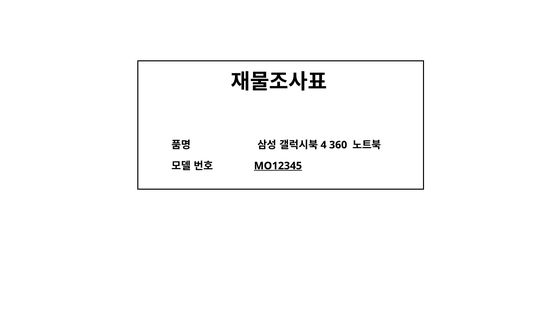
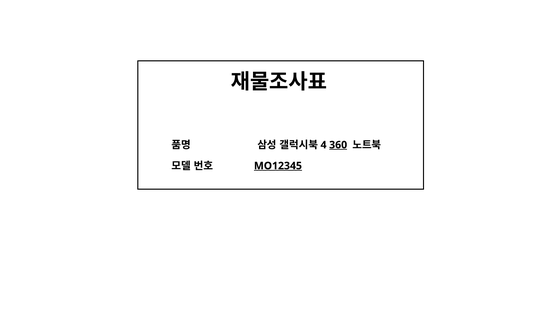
360 underline: none -> present (338, 145)
